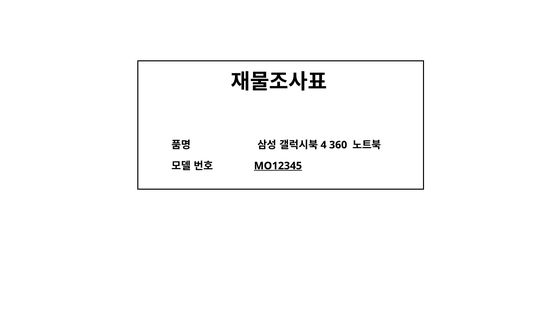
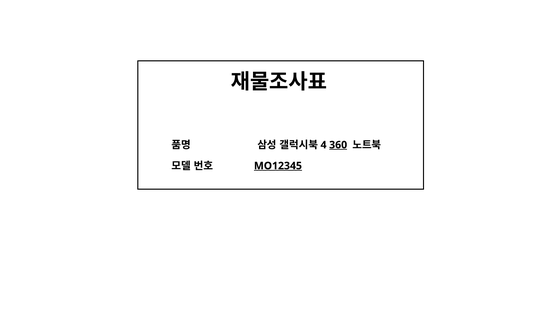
360 underline: none -> present (338, 145)
